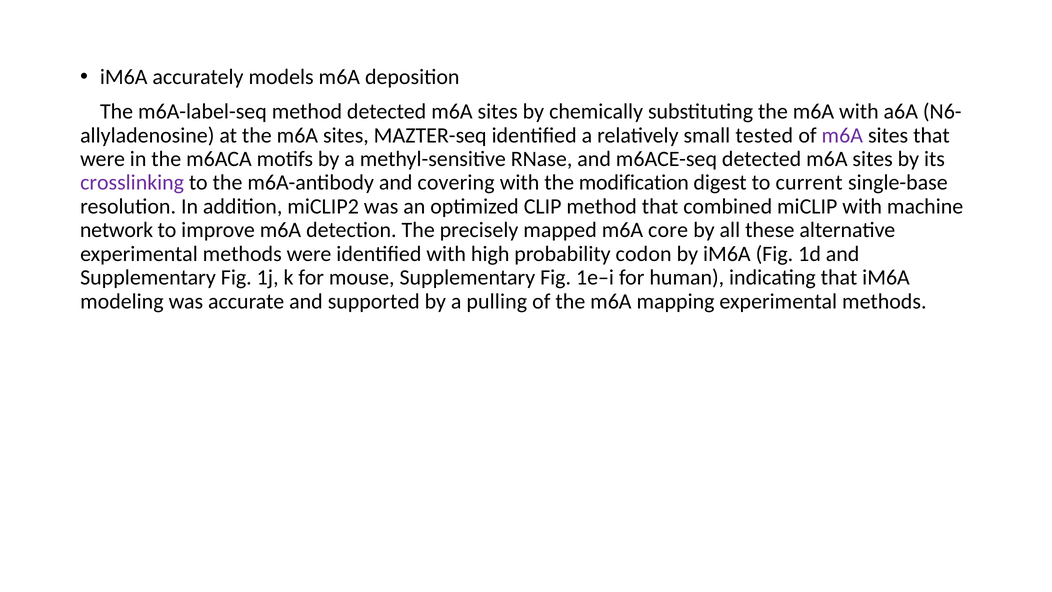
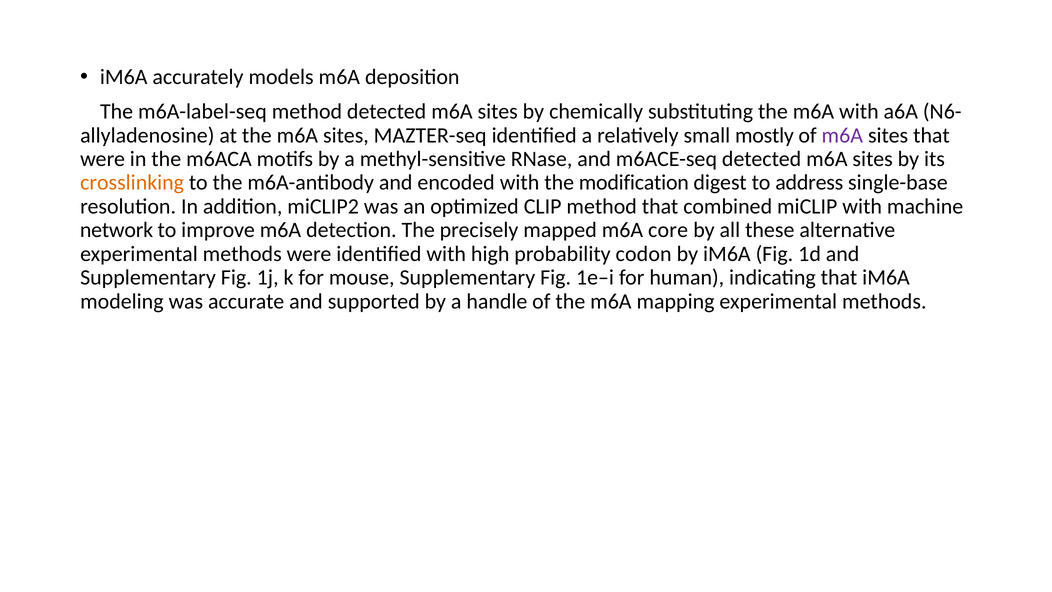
tested: tested -> mostly (764, 135)
crosslinking colour: purple -> orange (132, 183)
covering: covering -> encoded (456, 183)
current: current -> address (809, 183)
pulling: pulling -> handle (497, 301)
